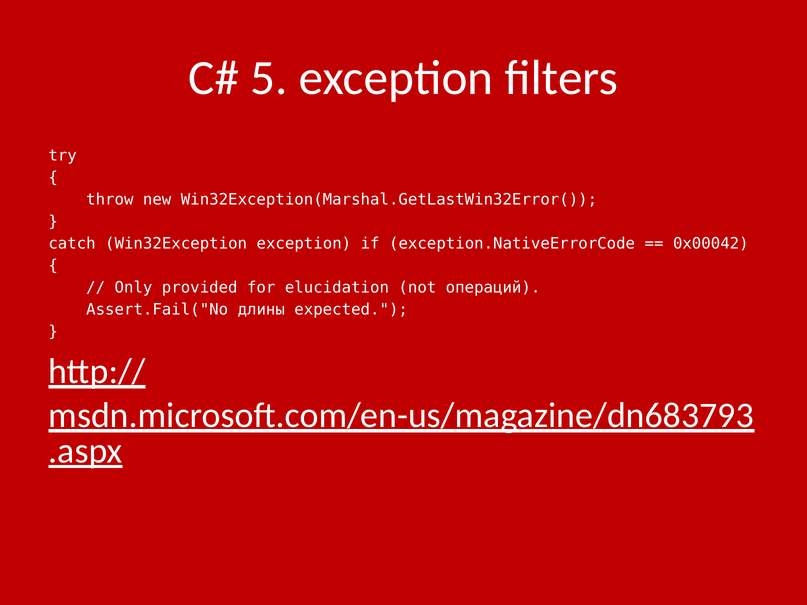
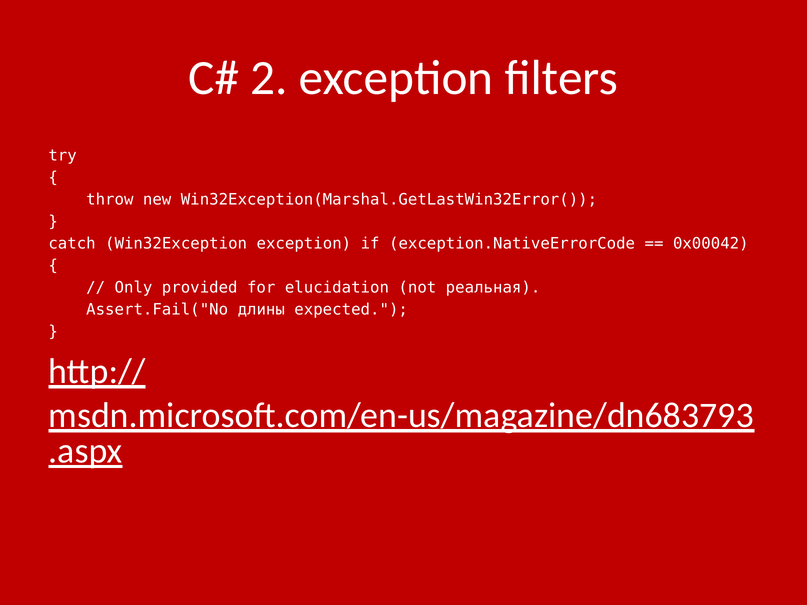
5: 5 -> 2 (269, 78)
операций: операций -> реальная (493, 288)
